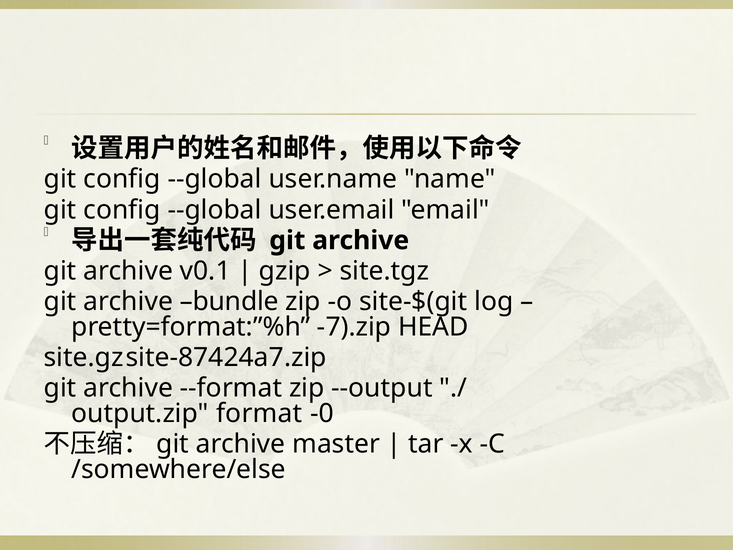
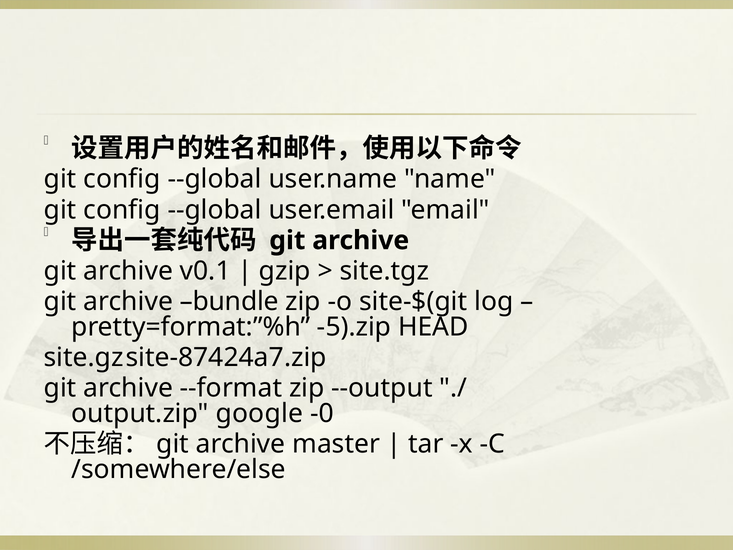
-7).zip: -7).zip -> -5).zip (354, 327)
format: format -> google (259, 413)
